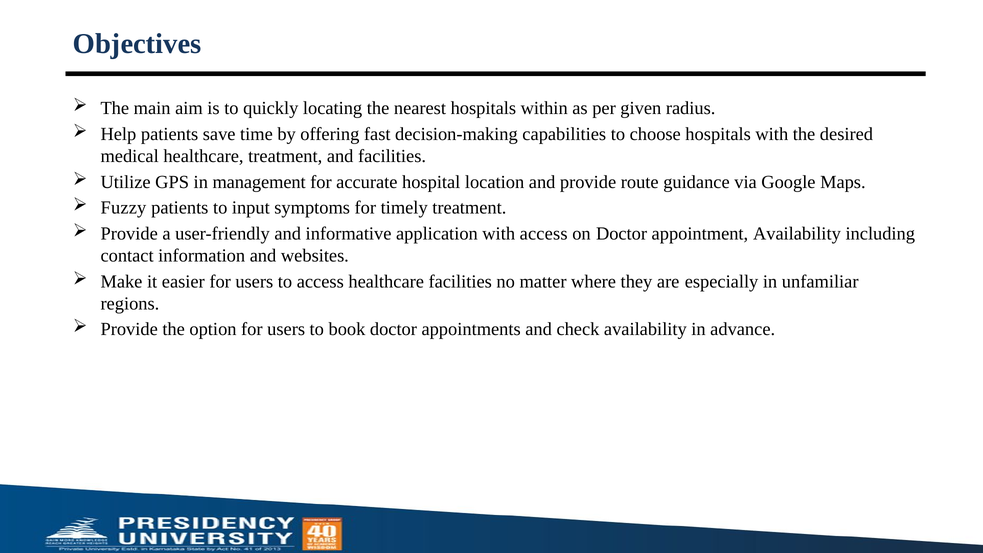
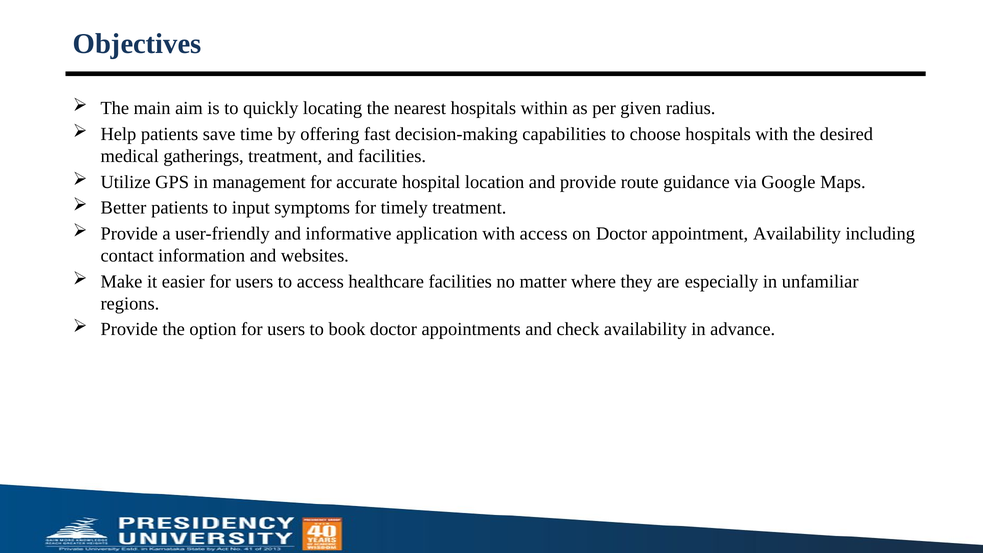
medical healthcare: healthcare -> gatherings (204, 156)
Fuzzy: Fuzzy -> Better (123, 208)
